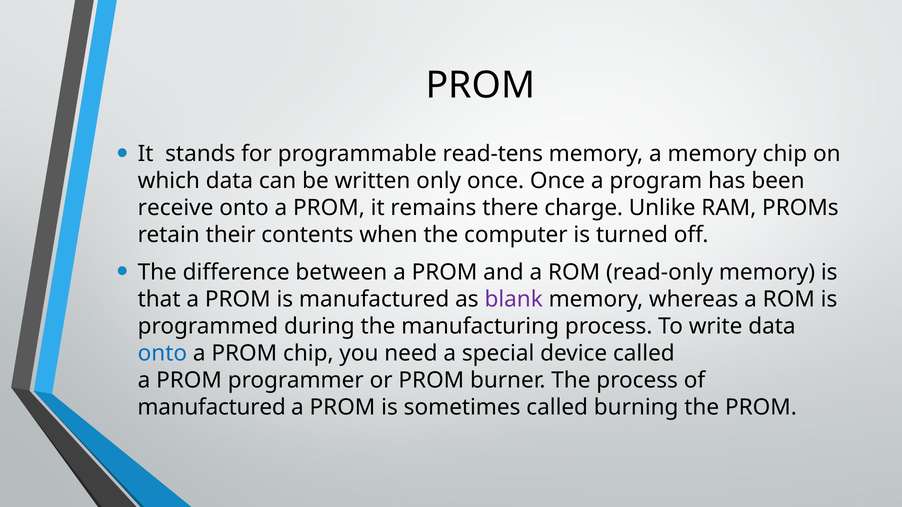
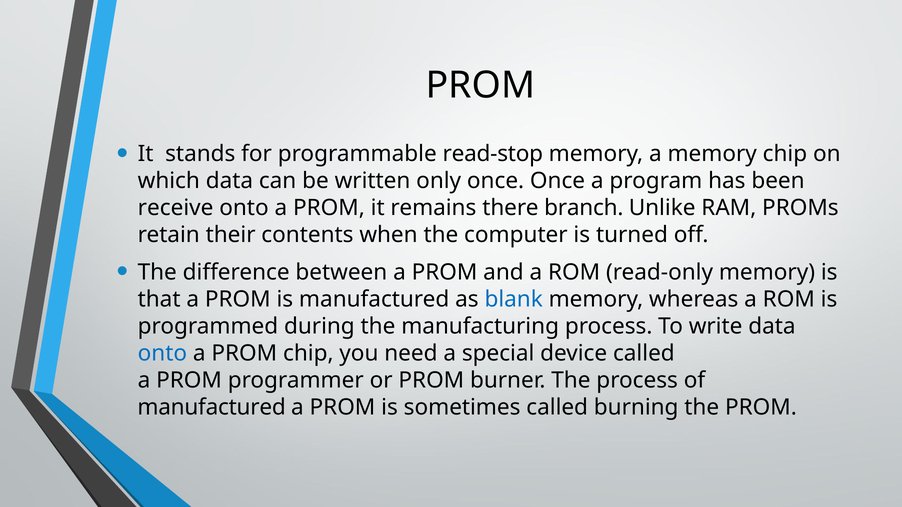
read-tens: read-tens -> read-stop (493, 154)
charge: charge -> branch (584, 208)
blank colour: purple -> blue (514, 299)
